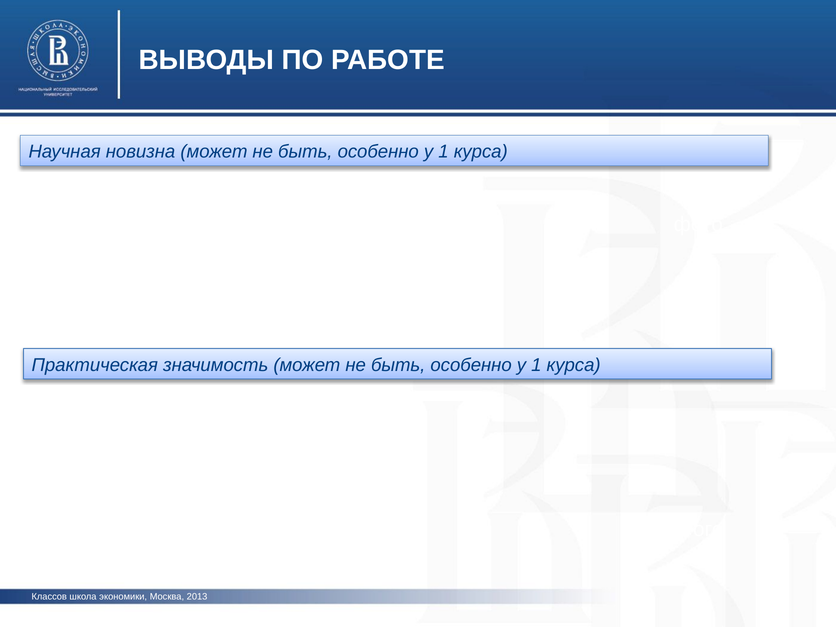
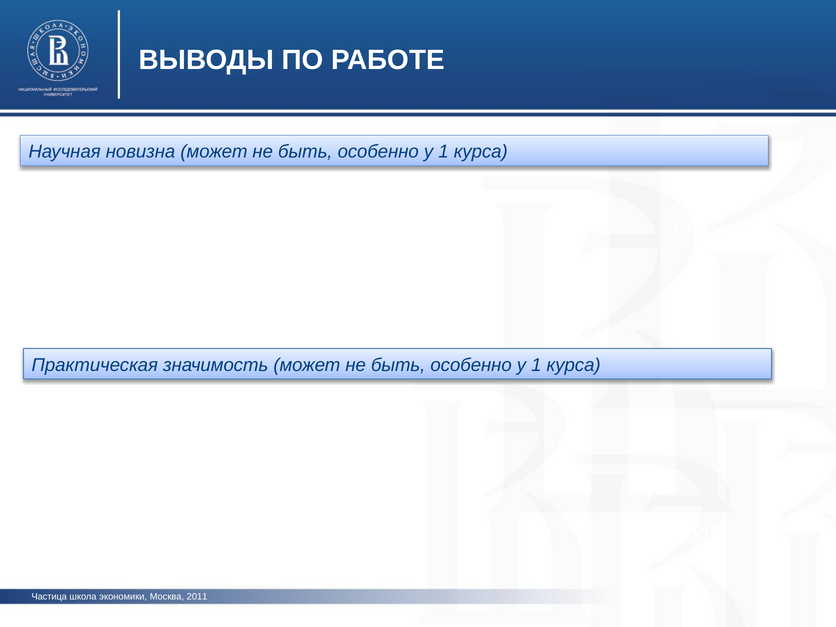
Классов: Классов -> Частица (49, 597)
2013: 2013 -> 2011 (197, 597)
